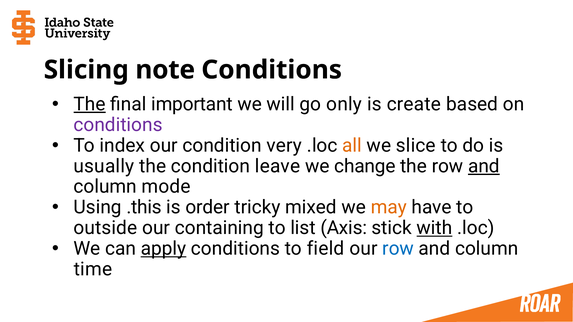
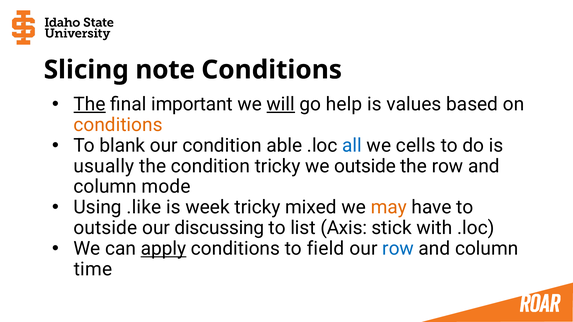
will underline: none -> present (281, 104)
only: only -> help (344, 104)
create: create -> values (414, 104)
conditions colour: purple -> orange (118, 125)
index: index -> blank (122, 146)
very: very -> able (284, 146)
all colour: orange -> blue (352, 146)
slice: slice -> cells (416, 146)
condition leave: leave -> tricky (278, 166)
we change: change -> outside (365, 166)
and underline: present -> none (484, 166)
.this: .this -> .like (144, 208)
order: order -> week (208, 208)
containing: containing -> discussing (219, 228)
with underline: present -> none (434, 228)
